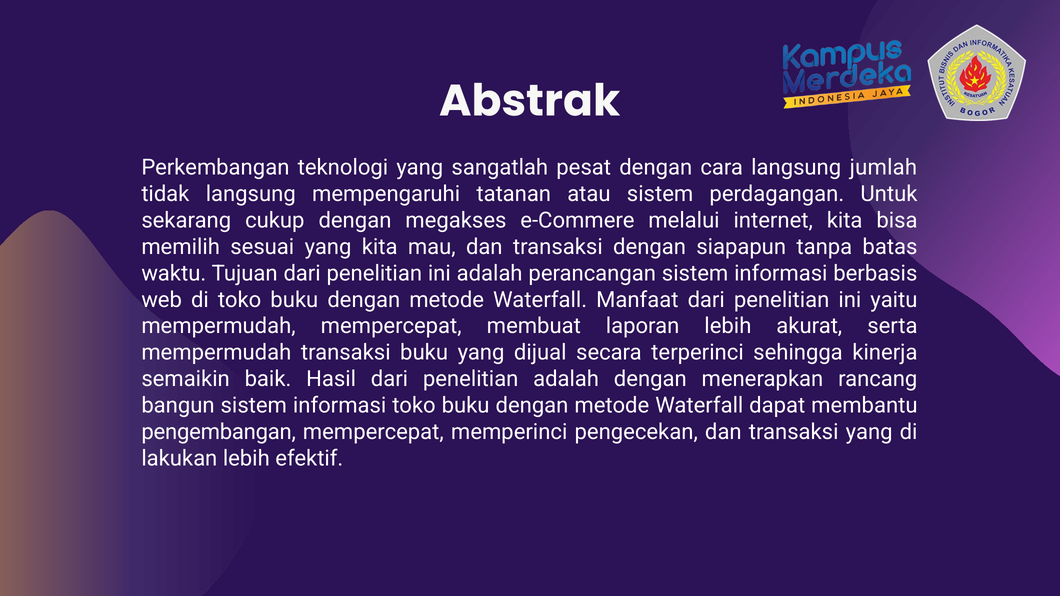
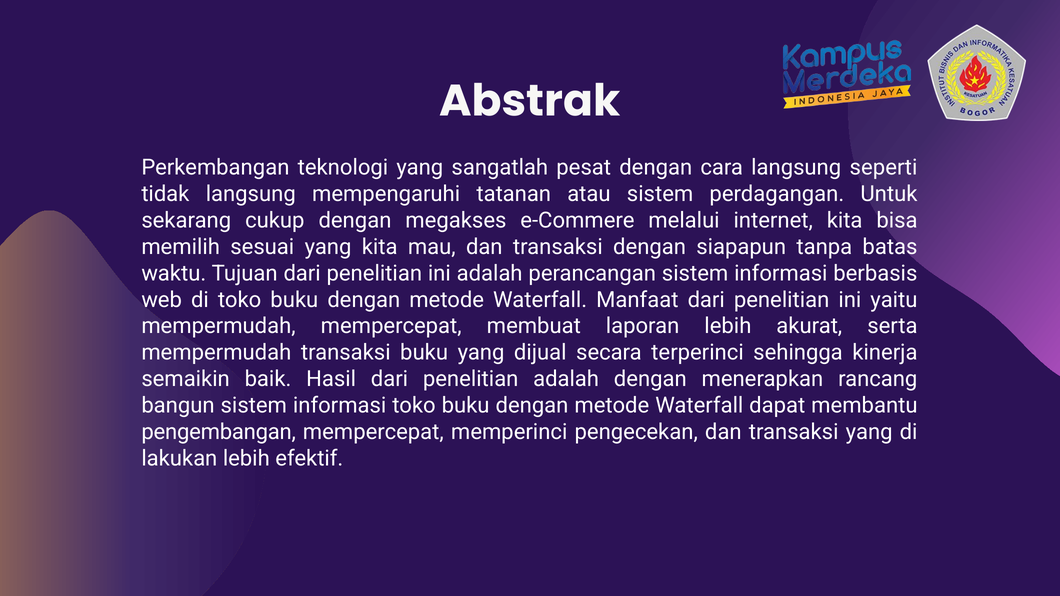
jumlah: jumlah -> seperti (883, 167)
